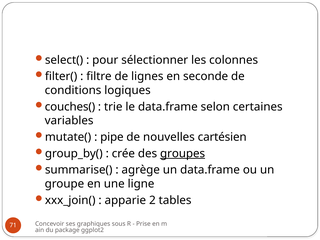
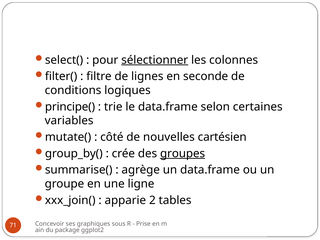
sélectionner underline: none -> present (155, 60)
couches(: couches( -> principe( (70, 107)
pipe: pipe -> côté (112, 137)
